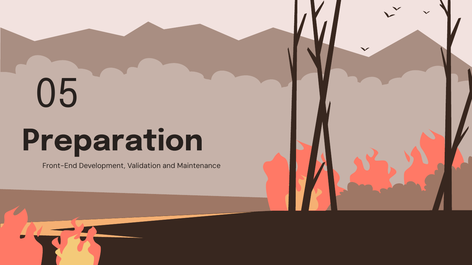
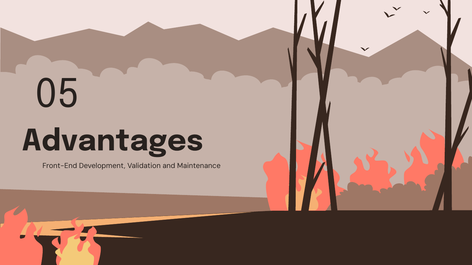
Preparation: Preparation -> Advantages (112, 141)
